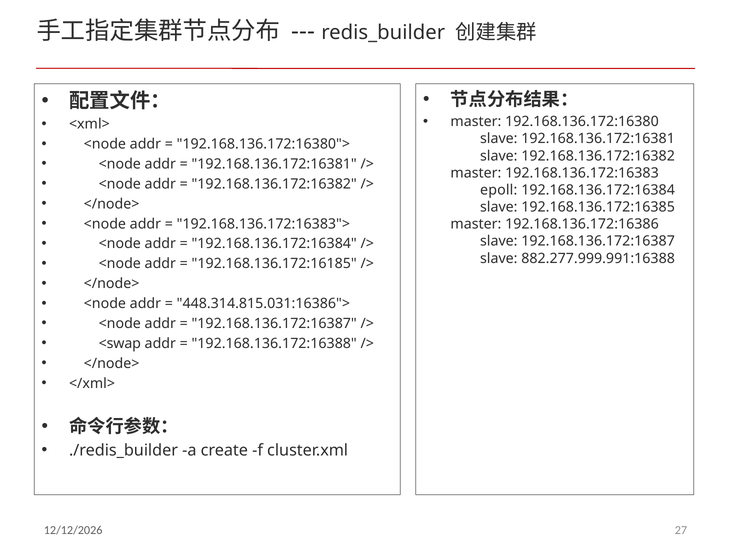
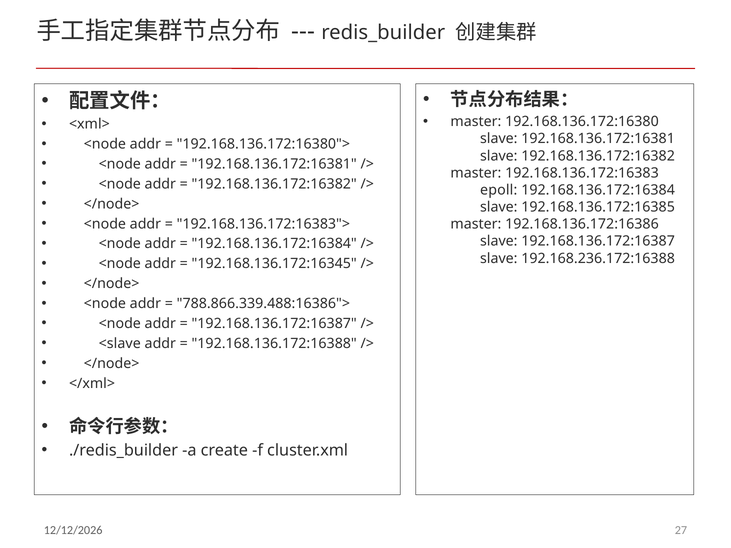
882.277.999.991:16388: 882.277.999.991:16388 -> 192.168.236.172:16388 (598, 258)
192.168.136.172:16185: 192.168.136.172:16185 -> 192.168.136.172:16345 (274, 264)
448.314.815.031:16386">: 448.314.815.031:16386"> -> 788.866.339.488:16386"> (263, 304)
<swap: <swap -> <slave (120, 344)
